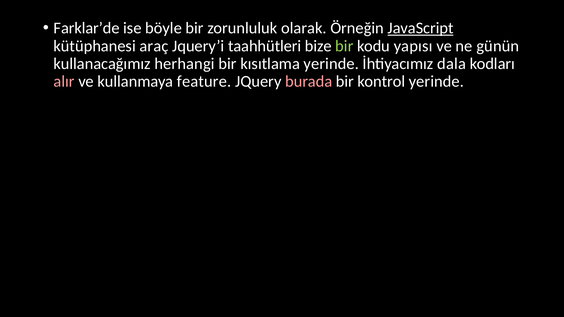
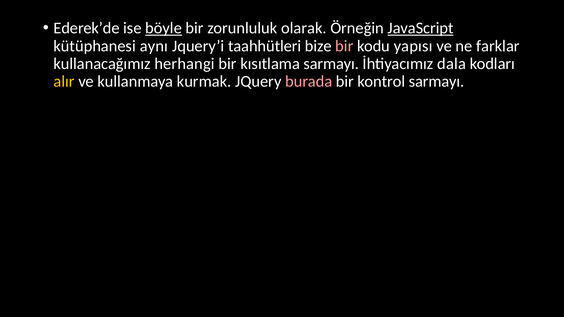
Farklar’de: Farklar’de -> Ederek’de (87, 28)
böyle underline: none -> present (164, 28)
araç: araç -> aynı (154, 46)
bir colour: light green -> pink (344, 46)
günün: günün -> farklar (498, 46)
kısıtlama yerinde: yerinde -> sarmayı (331, 64)
alır colour: pink -> yellow (64, 81)
feature: feature -> kurmak (204, 81)
kontrol yerinde: yerinde -> sarmayı (437, 81)
